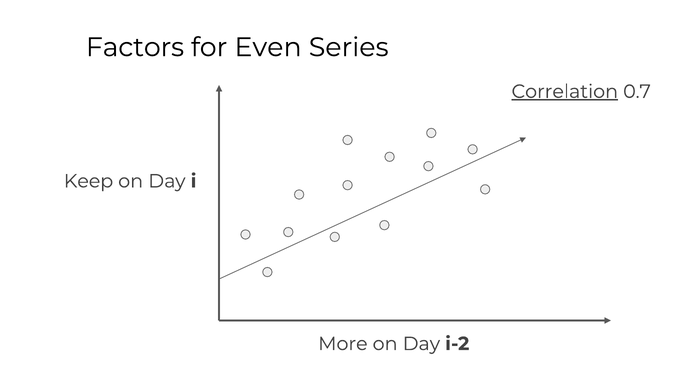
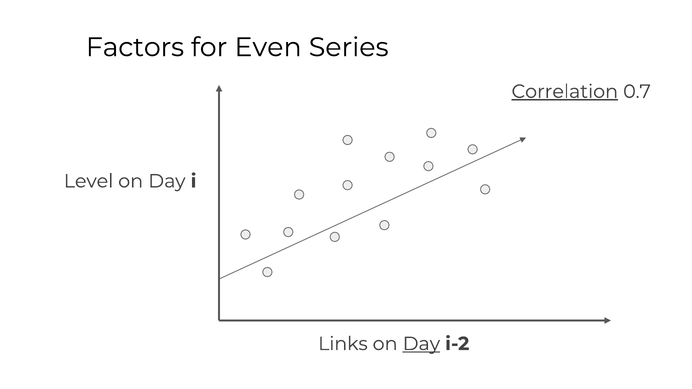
Keep: Keep -> Level (88, 181)
More: More -> Links (343, 344)
Day underline: none -> present (421, 344)
